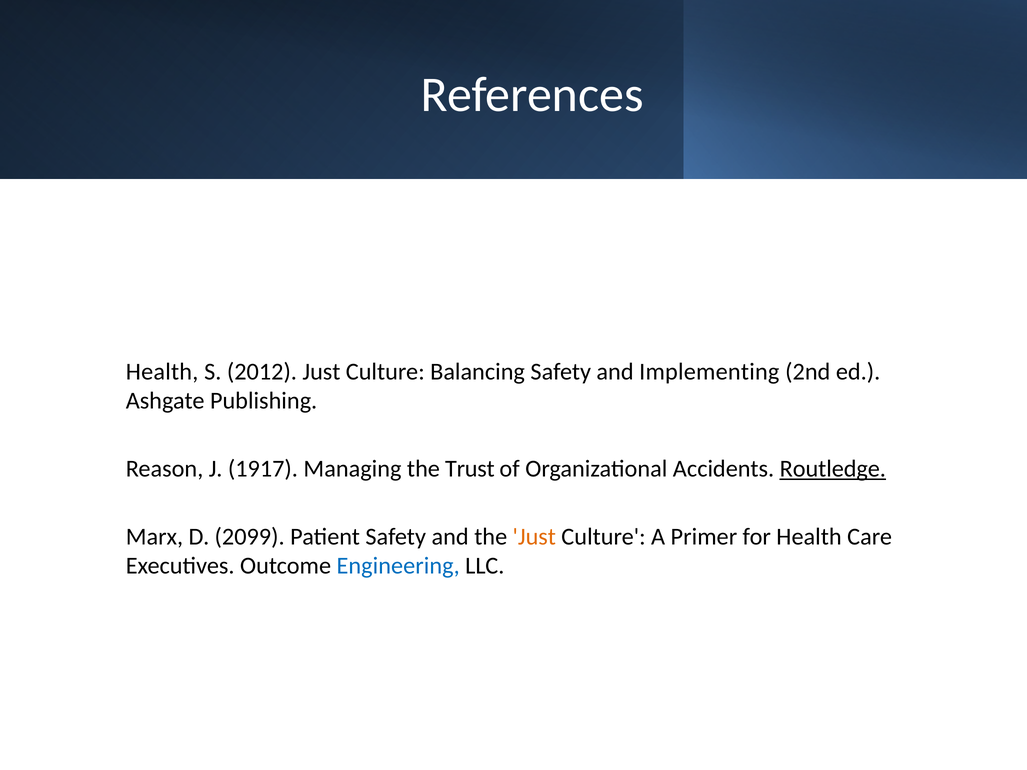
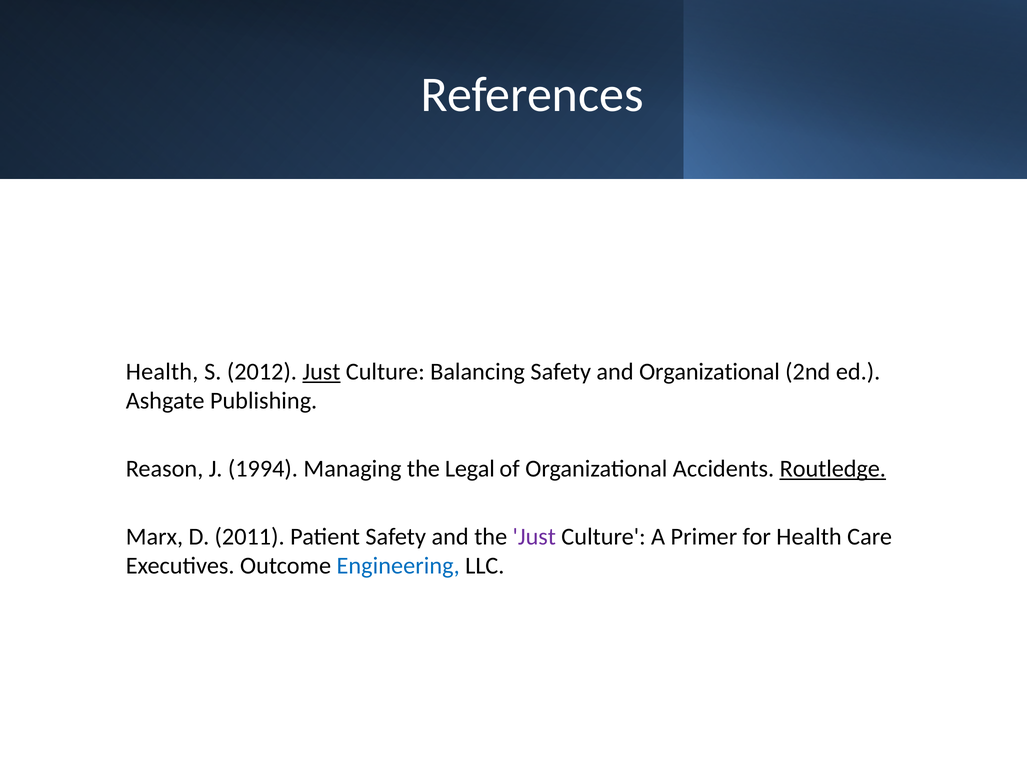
Just underline: none -> present (321, 372)
and Implementing: Implementing -> Organizational (710, 372)
1917: 1917 -> 1994 (263, 469)
Trust: Trust -> Legal (470, 469)
2099: 2099 -> 2011 (250, 537)
Just colour: orange -> purple (534, 537)
